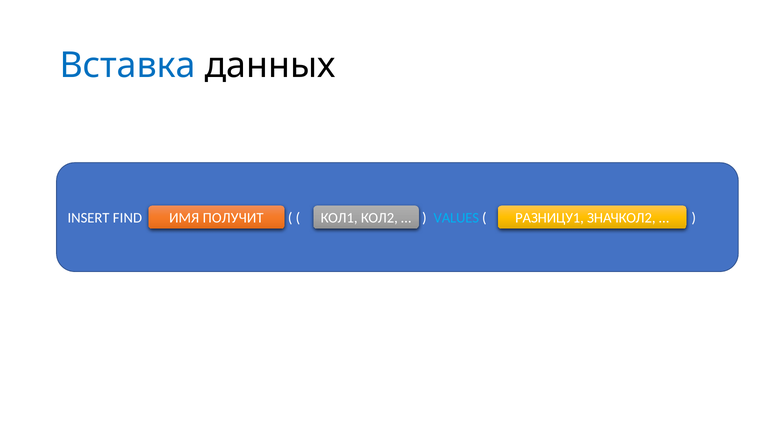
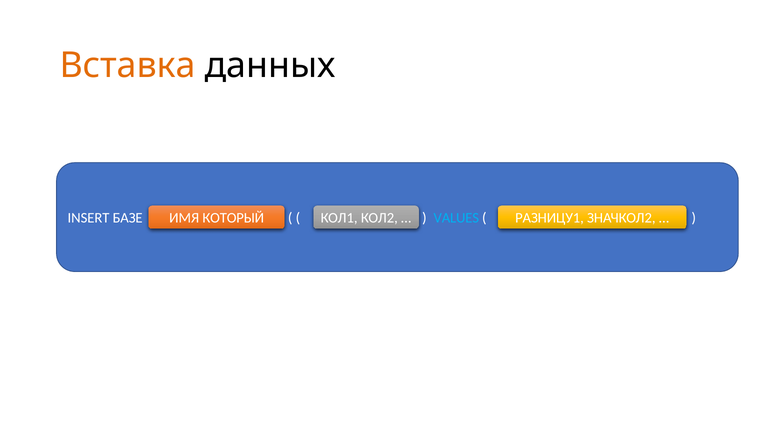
Вставка colour: blue -> orange (127, 66)
FIND: FIND -> БАЗЕ (128, 218)
ПОЛУЧИТ: ПОЛУЧИТ -> КОТОРЫЙ (233, 218)
